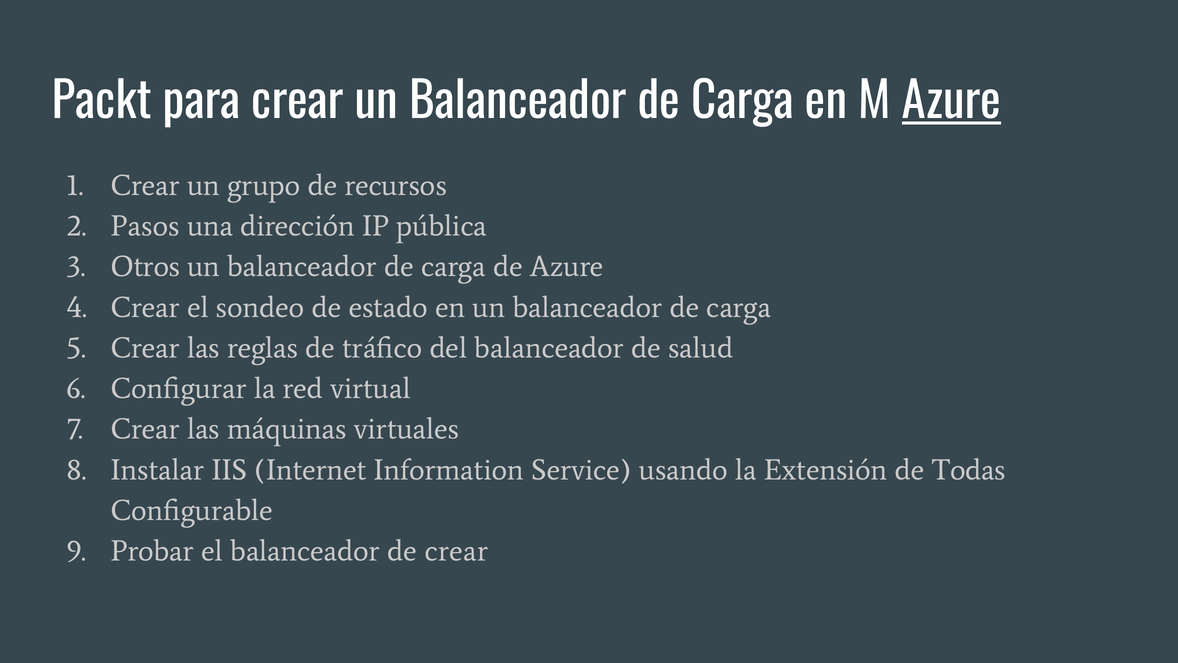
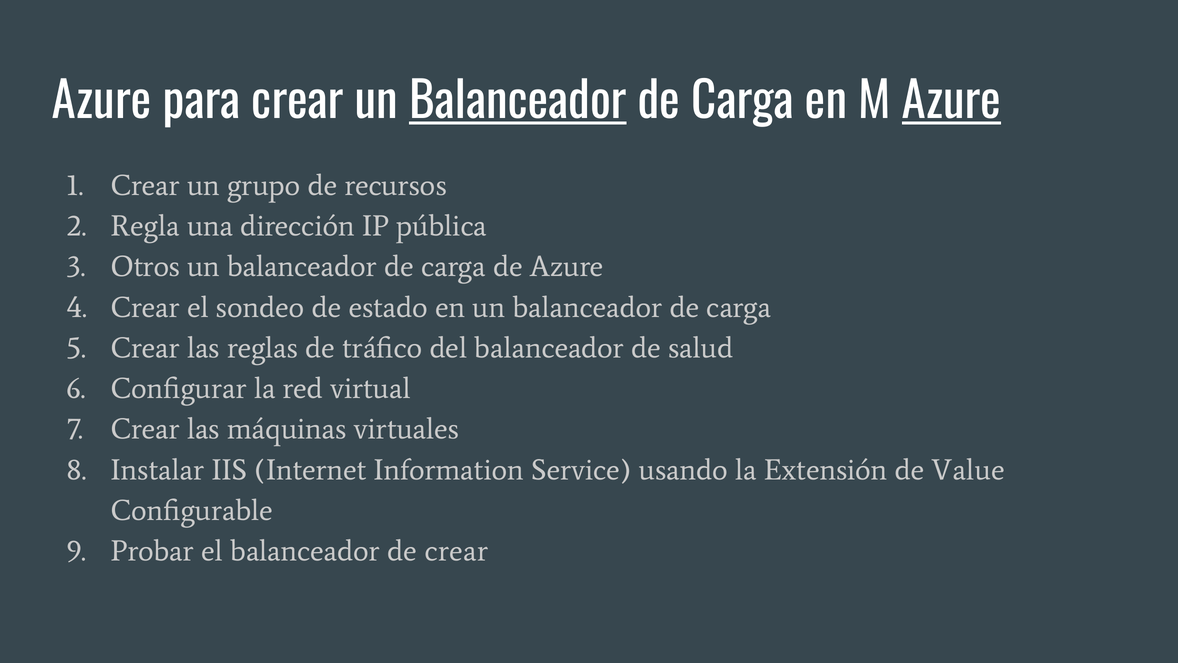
Packt: Packt -> Azure (102, 102)
Balanceador underline: none -> present (518, 102)
Pasos: Pasos -> Regla (145, 226)
Todas: Todas -> Value (968, 470)
